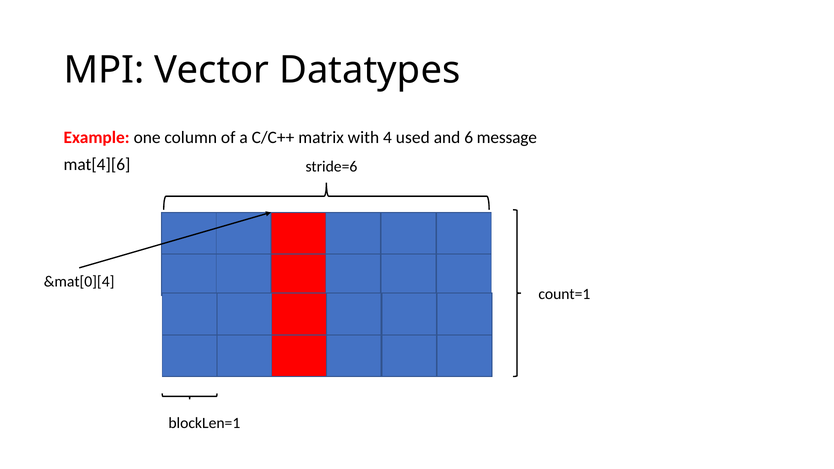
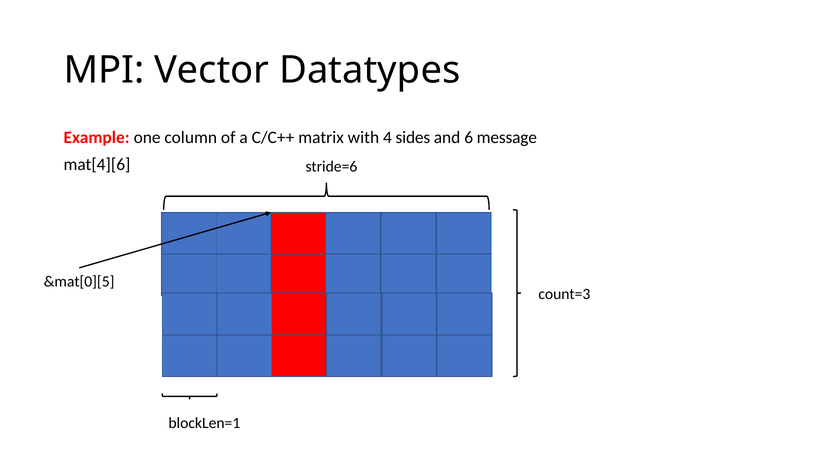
used: used -> sides (413, 137)
&mat[0][4: &mat[0][4 -> &mat[0][5 (79, 281)
count=1: count=1 -> count=3 (564, 294)
